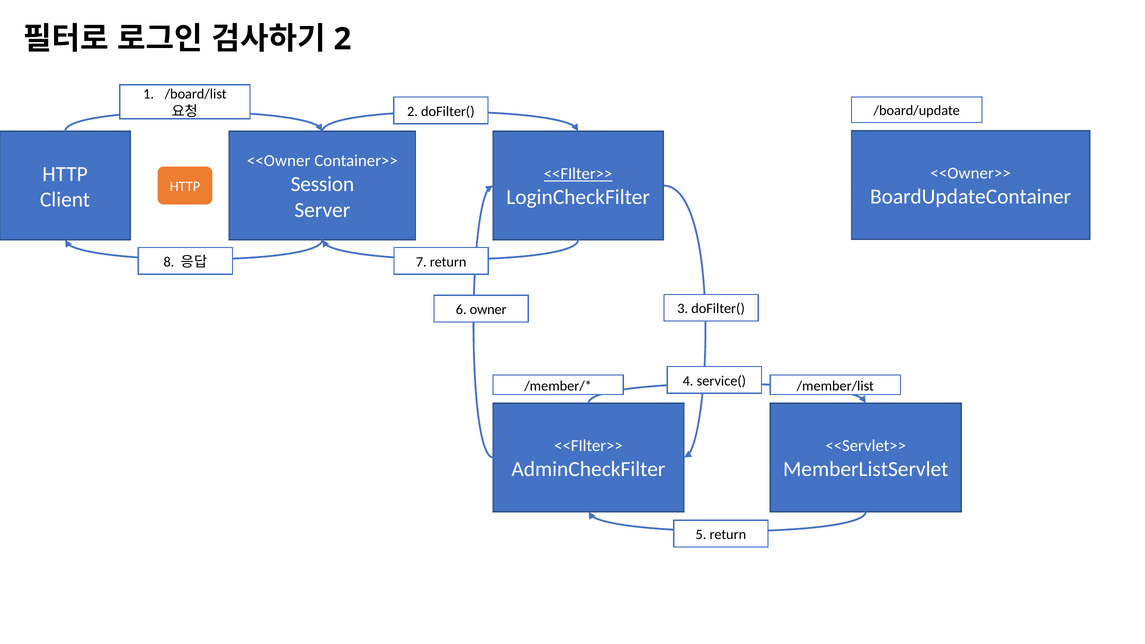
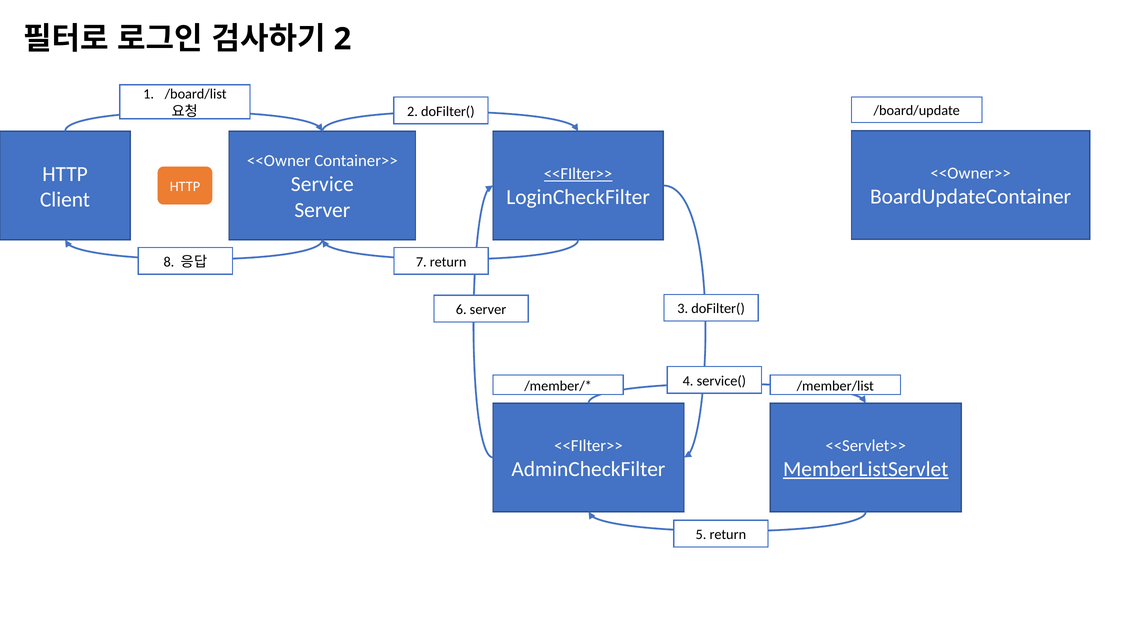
Session: Session -> Service (322, 184)
6 owner: owner -> server (488, 310)
MemberListServlet underline: none -> present (866, 469)
